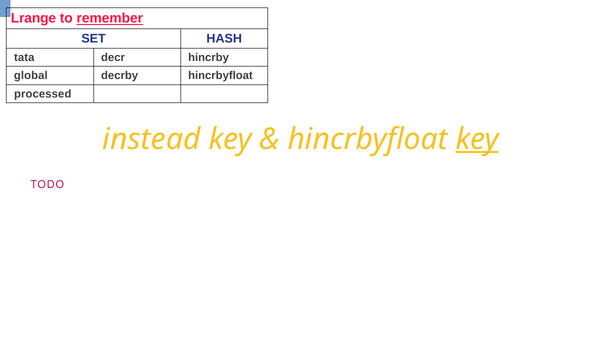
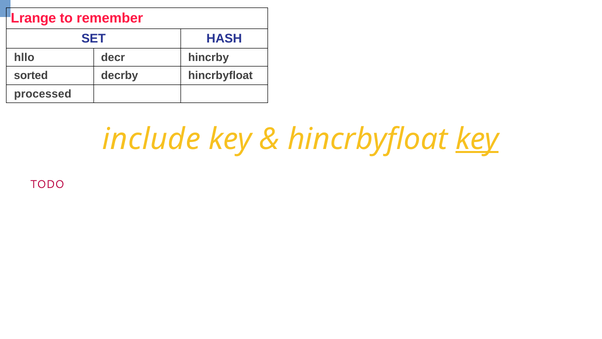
remember underline: present -> none (110, 18)
tata: tata -> hllo (24, 58)
global: global -> sorted (31, 76)
instead: instead -> include (151, 139)
